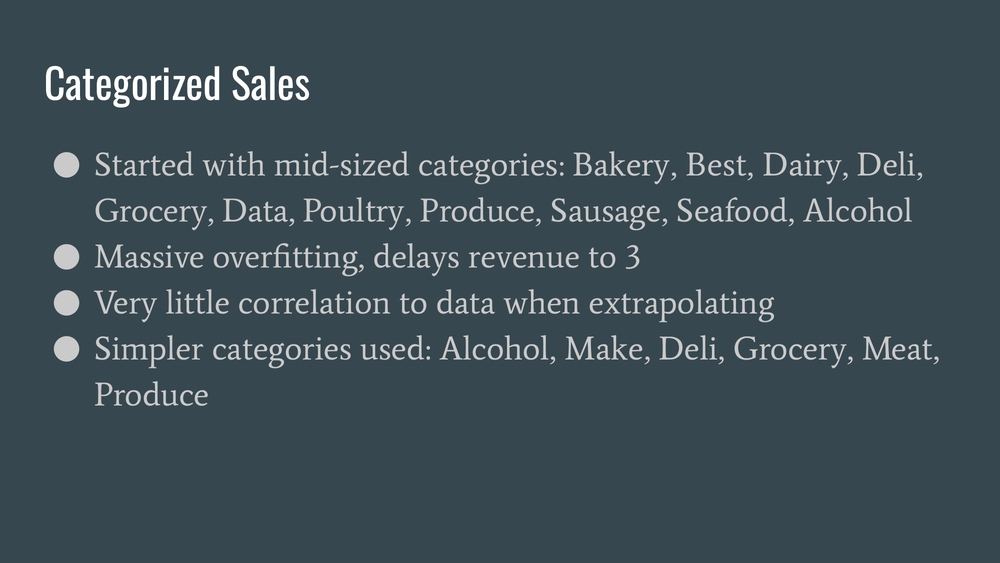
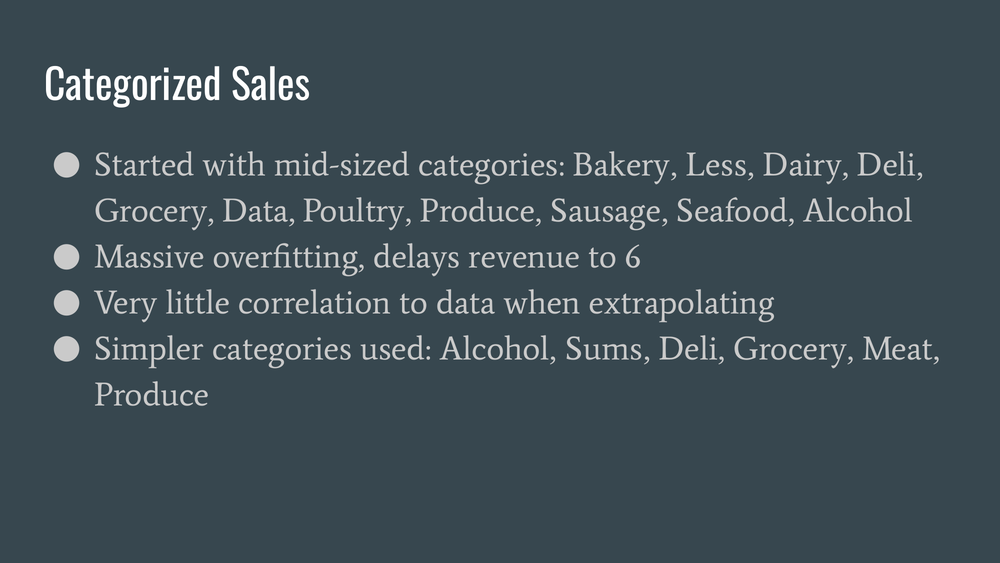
Best: Best -> Less (720, 164)
3: 3 -> 6 (633, 256)
Make: Make -> Sums (608, 348)
